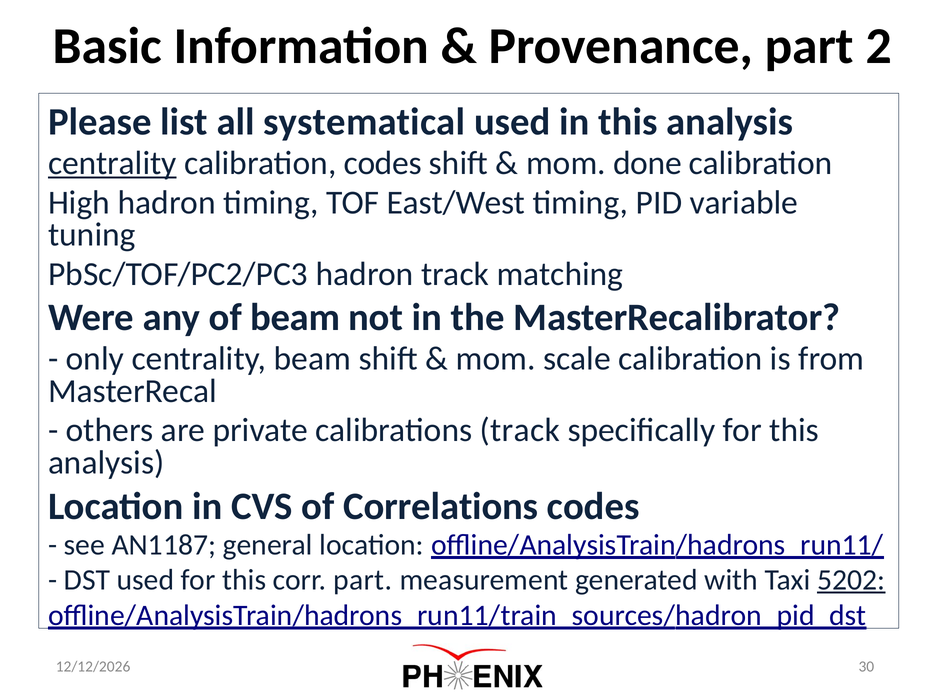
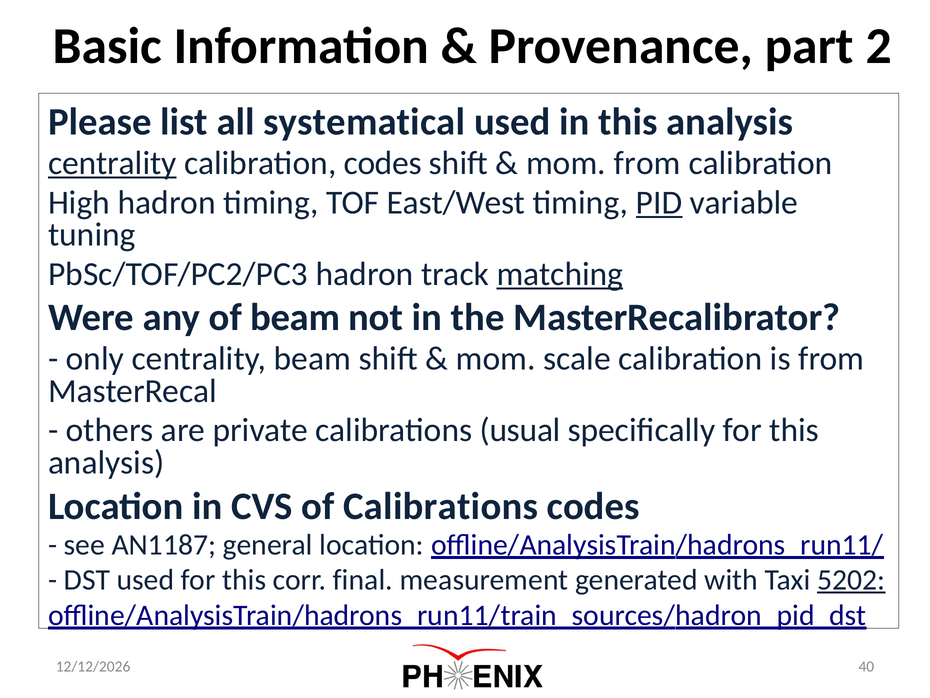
mom done: done -> from (647, 163)
PID underline: none -> present (659, 202)
matching underline: none -> present (560, 274)
calibrations track: track -> usual (520, 430)
of Correlations: Correlations -> Calibrations (441, 506)
corr part: part -> final (363, 579)
30: 30 -> 40 (866, 666)
